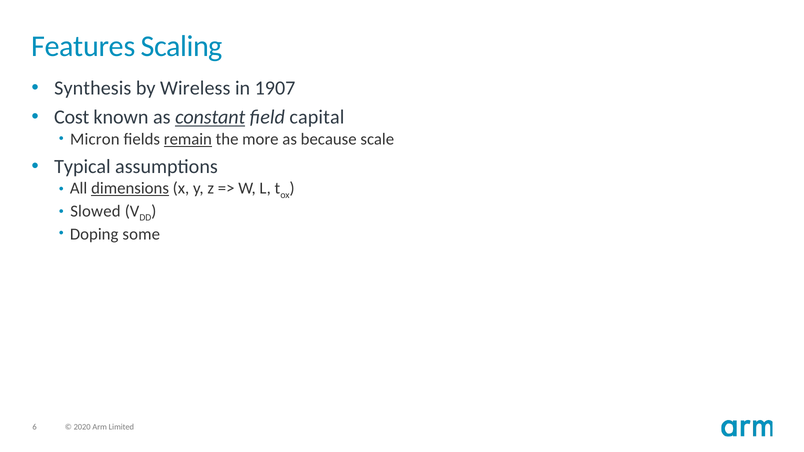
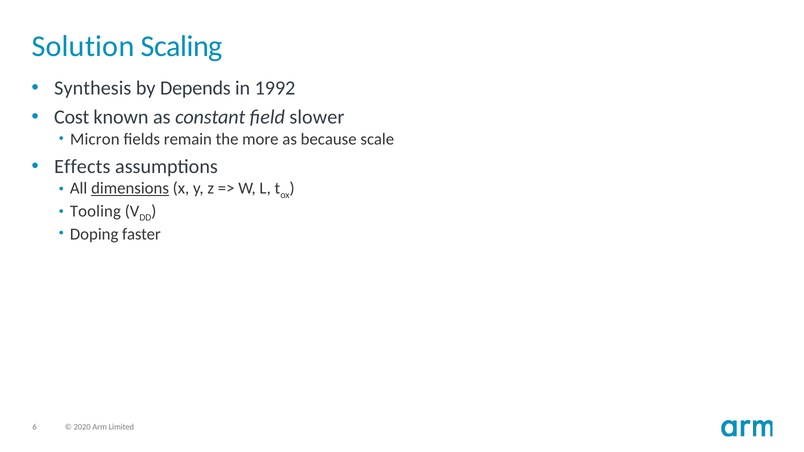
Features: Features -> Solution (83, 46)
Wireless: Wireless -> Depends (195, 88)
1907: 1907 -> 1992 (275, 88)
constant underline: present -> none (210, 117)
capital: capital -> slower (317, 117)
remain underline: present -> none (188, 139)
Typical: Typical -> Effects (82, 167)
Slowed: Slowed -> Tooling (95, 211)
some: some -> faster (141, 234)
